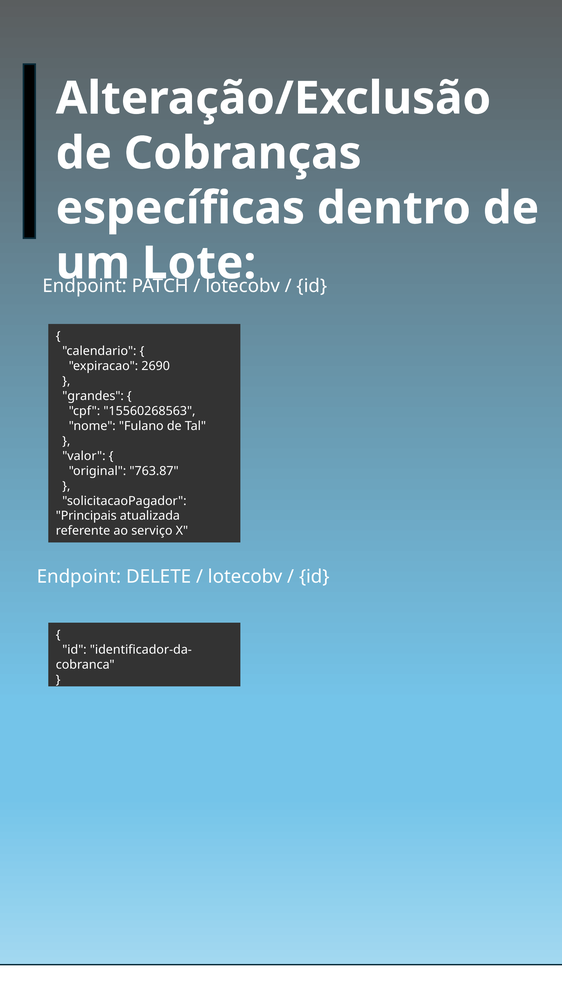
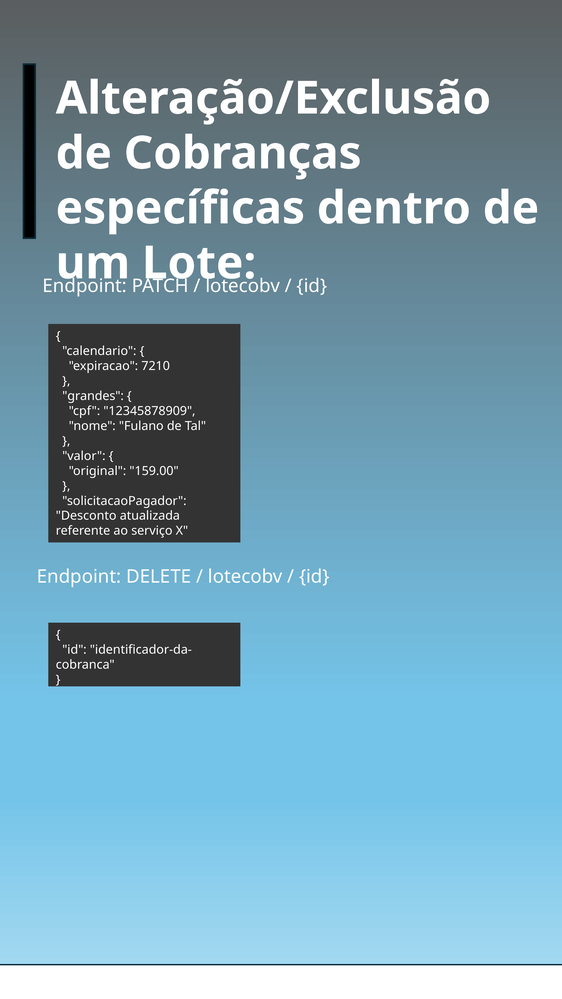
2690: 2690 -> 7210 (156, 366)
15560268563: 15560268563 -> 12345878909 (149, 411)
763.87: 763.87 -> 159.00 (154, 471)
Principais: Principais -> Desconto (86, 516)
